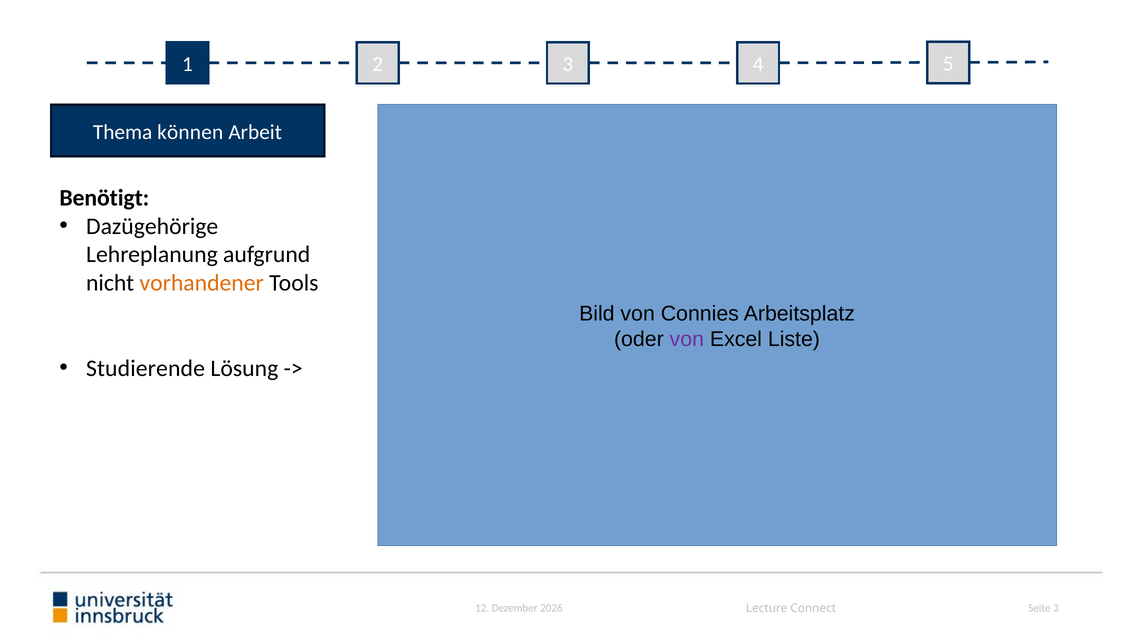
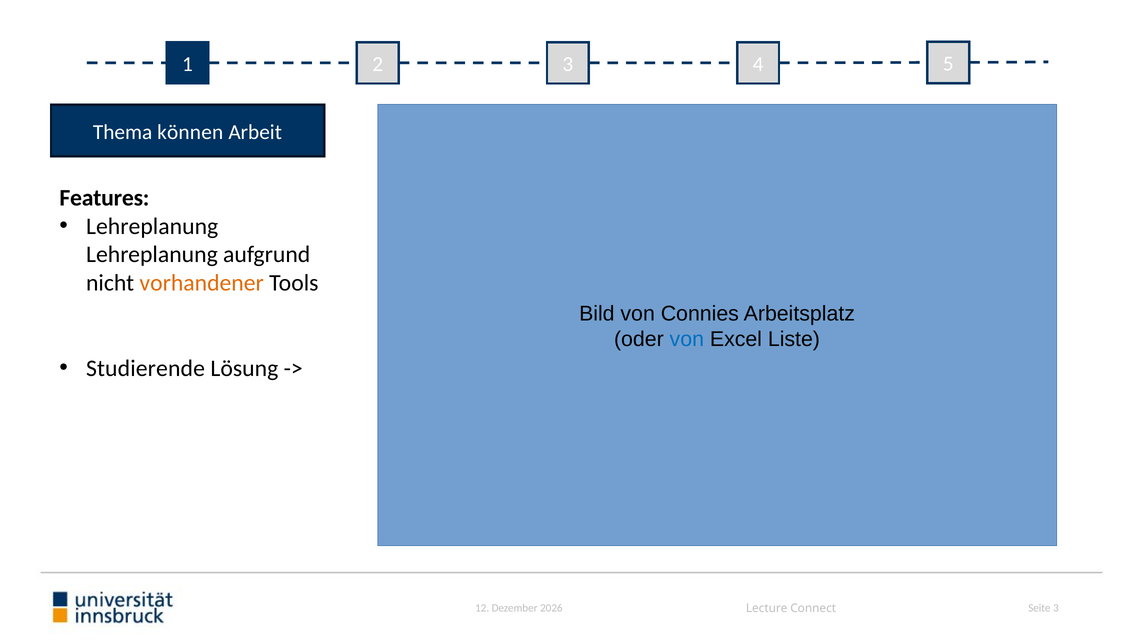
Benötigt: Benötigt -> Features (104, 198)
Dazügehörige: Dazügehörige -> Lehreplanung (152, 226)
von colour: purple -> blue (687, 339)
